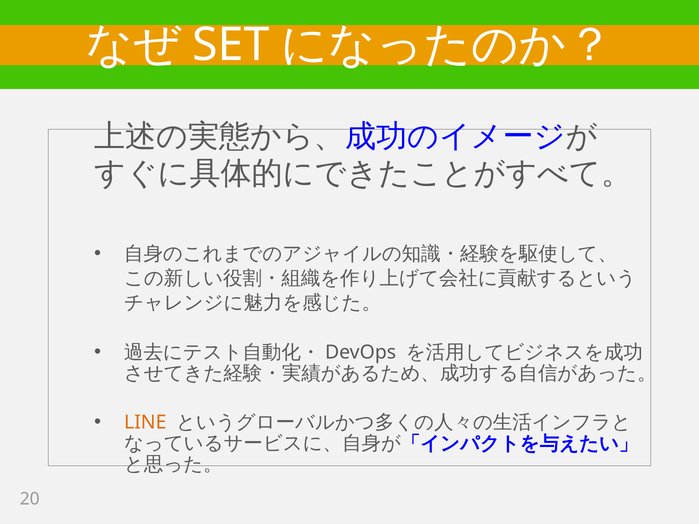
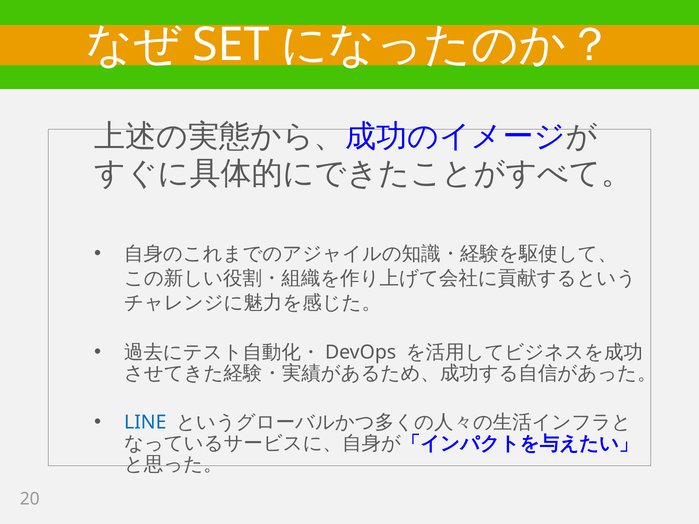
LINE colour: orange -> blue (145, 423)
